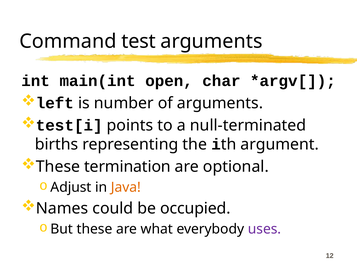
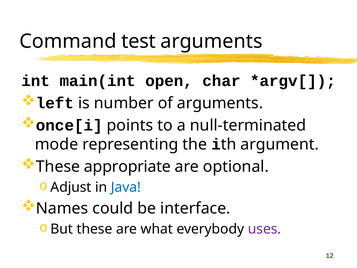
test[i: test[i -> once[i (69, 125)
births: births -> mode (57, 144)
termination: termination -> appropriate (127, 167)
Java colour: orange -> blue (126, 187)
occupied: occupied -> interface (195, 208)
